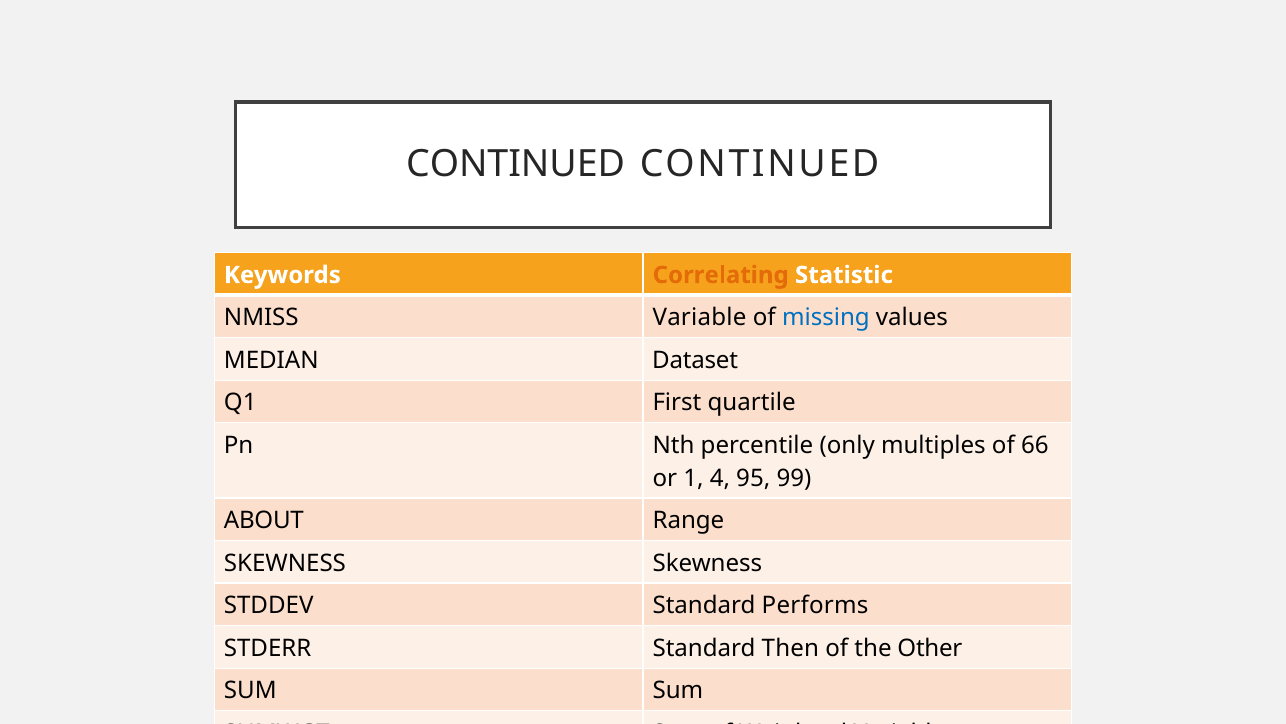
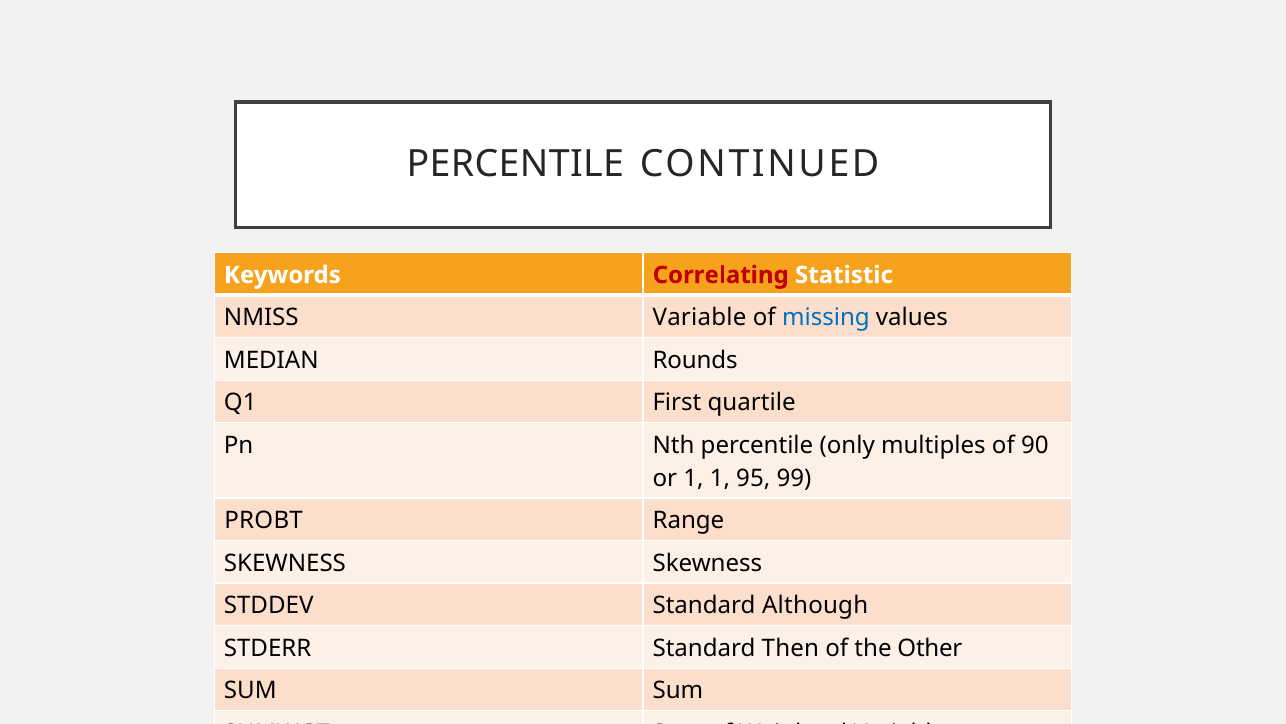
CONTINUED: CONTINUED -> PERCENTILE (515, 164)
Correlating colour: orange -> red (721, 275)
Dataset: Dataset -> Rounds (695, 360)
66: 66 -> 90 (1035, 445)
1 4: 4 -> 1 (720, 478)
ABOUT: ABOUT -> PROBT (264, 520)
Performs: Performs -> Although (815, 605)
